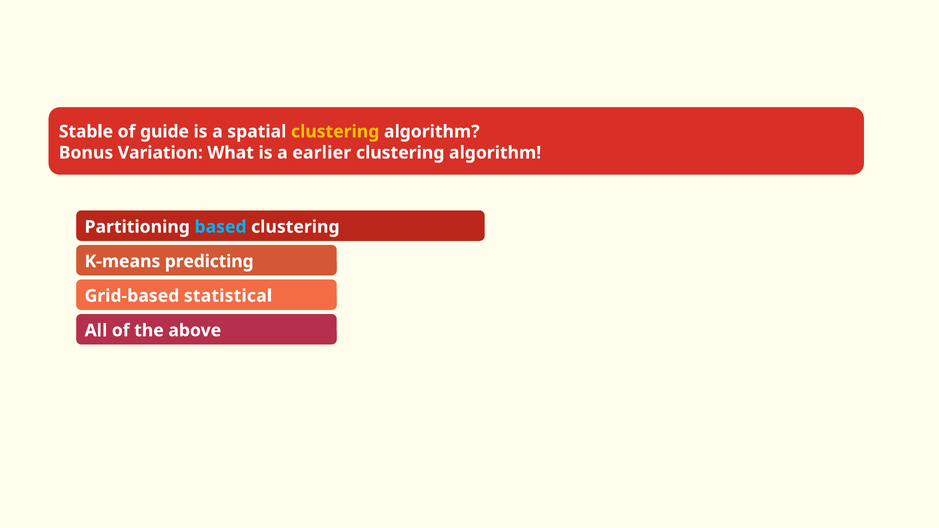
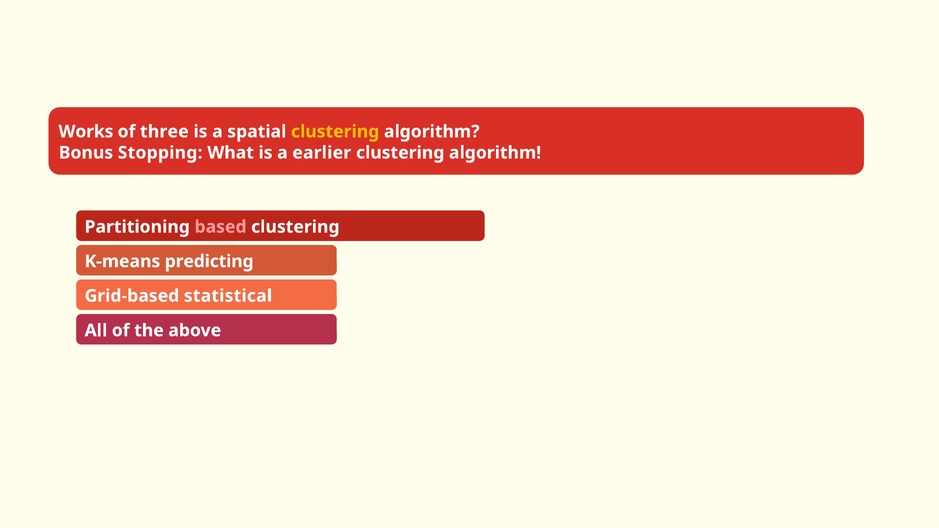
Stable: Stable -> Works (86, 132)
guide: guide -> three (164, 132)
Variation: Variation -> Stopping (160, 153)
based colour: light blue -> pink (221, 227)
